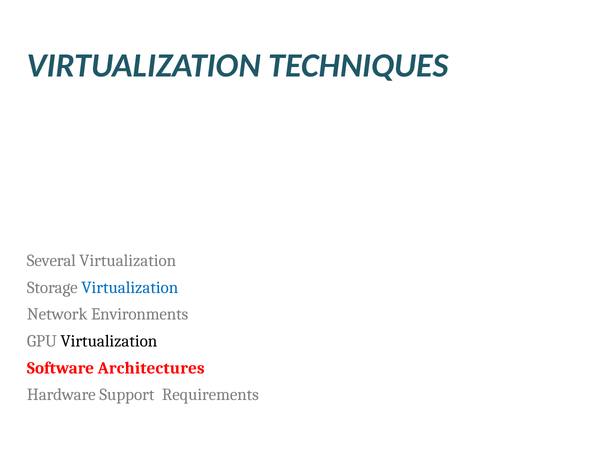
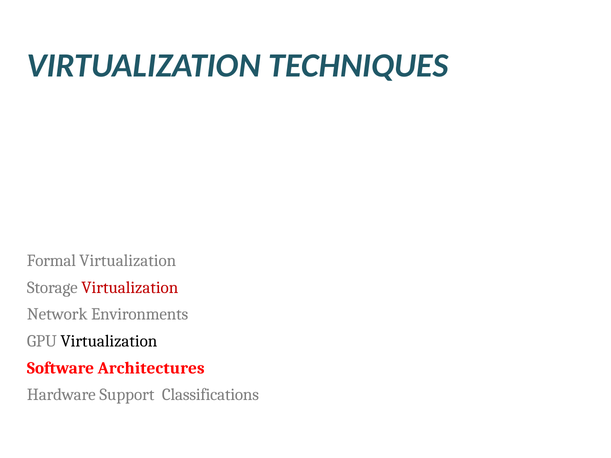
Several: Several -> Formal (51, 261)
Virtualization colour: blue -> red (130, 288)
Requirements: Requirements -> Classifications (210, 395)
